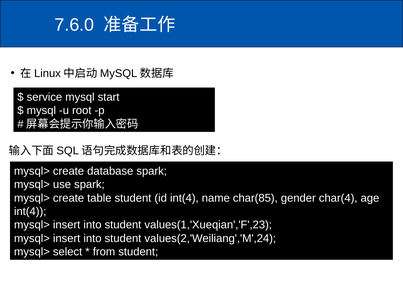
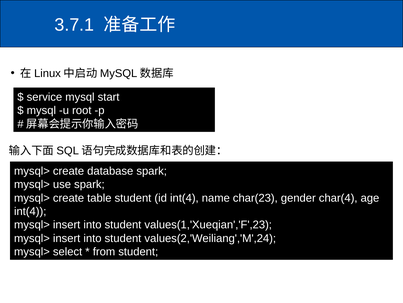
7.6.0: 7.6.0 -> 3.7.1 (74, 25)
char(85: char(85 -> char(23 (255, 198)
